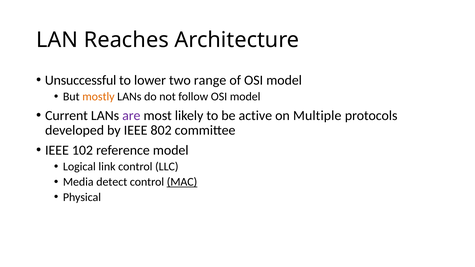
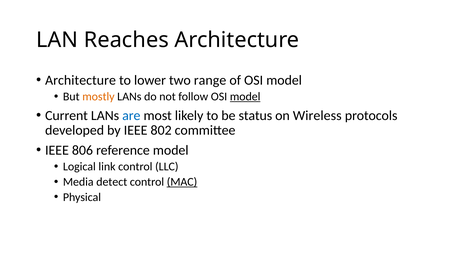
Unsuccessful: Unsuccessful -> Architecture (81, 80)
model underline: none -> present (245, 97)
are colour: purple -> blue (131, 116)
active: active -> status (255, 116)
Multiple: Multiple -> Wireless (317, 116)
102: 102 -> 806 (82, 150)
